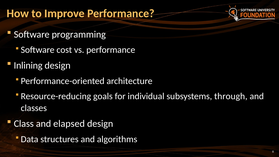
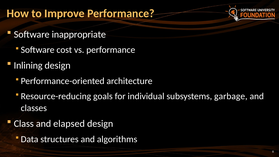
programming: programming -> inappropriate (79, 34)
through: through -> garbage (231, 96)
